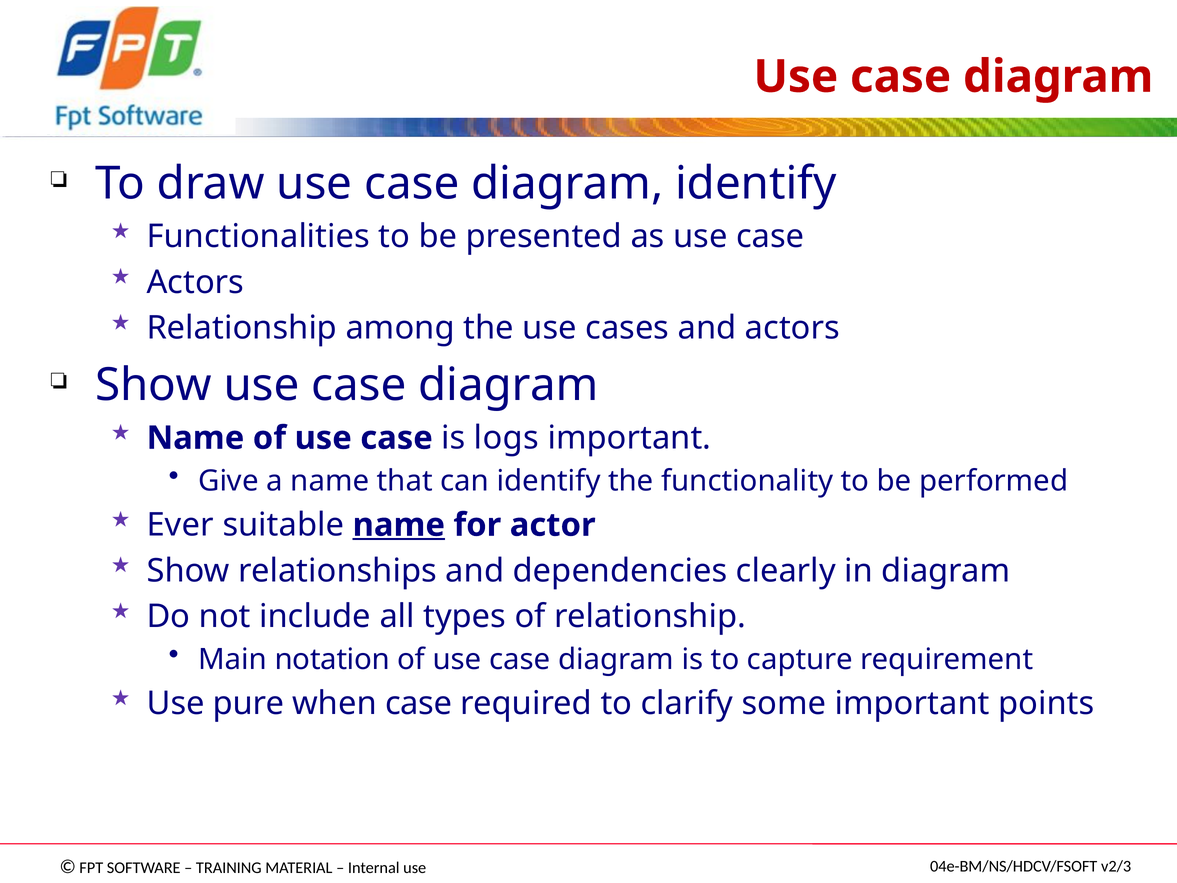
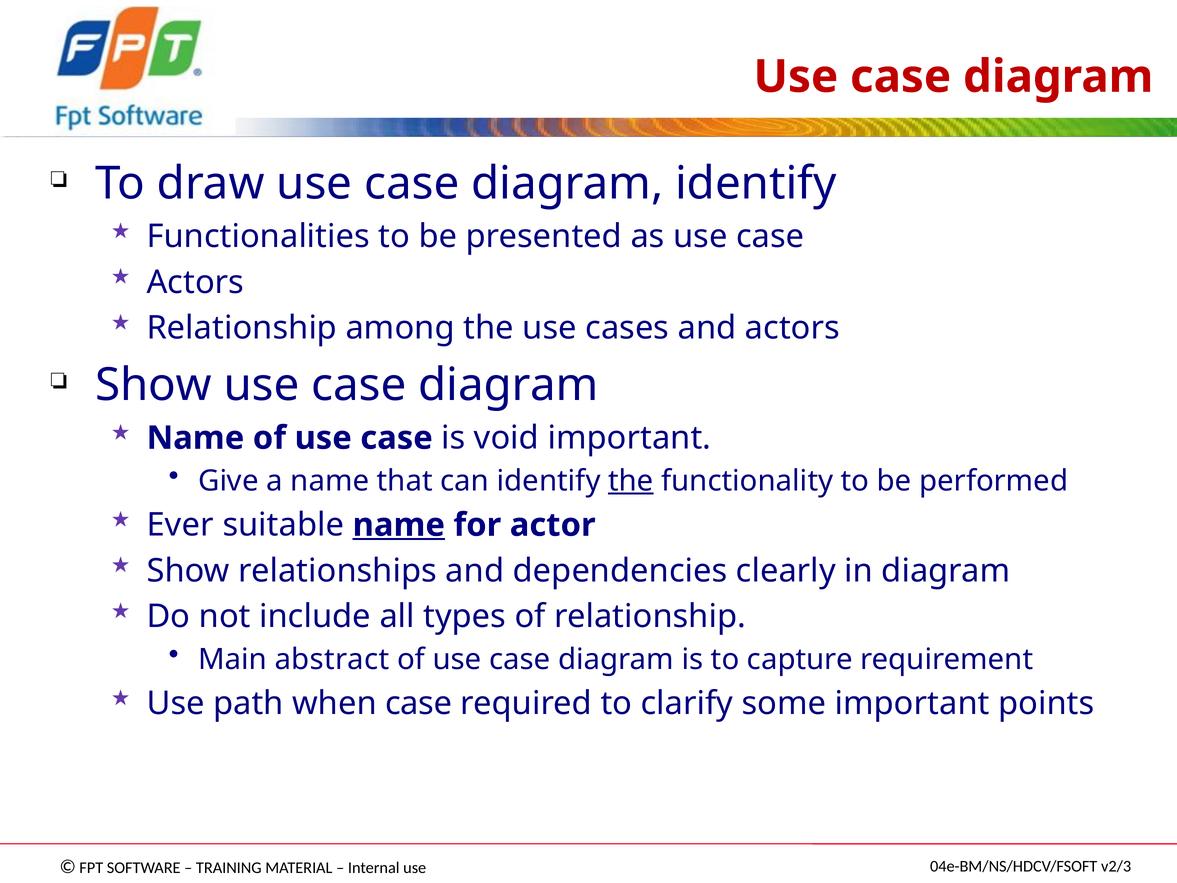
logs: logs -> void (506, 438)
the underline: none -> present (631, 481)
notation: notation -> abstract (332, 659)
pure: pure -> path (248, 703)
